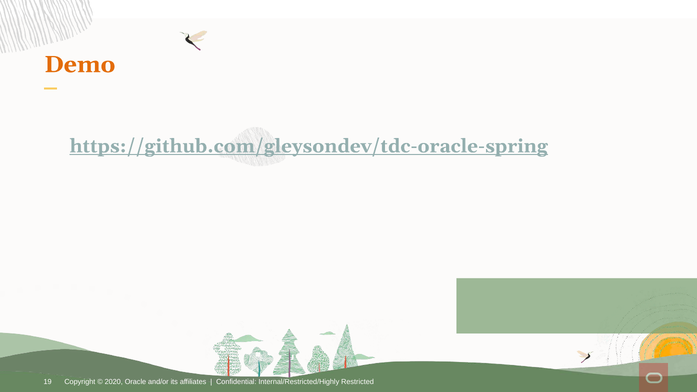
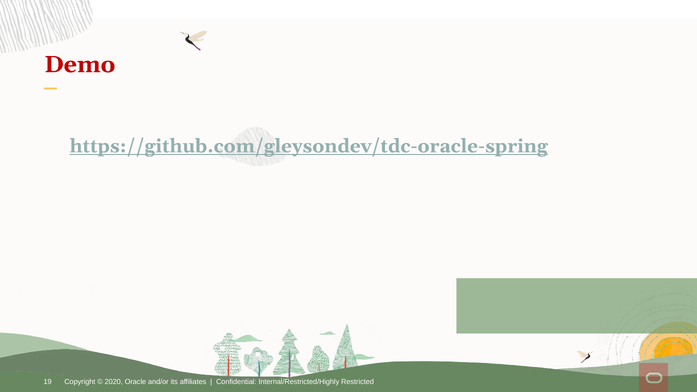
Demo colour: orange -> red (80, 65)
